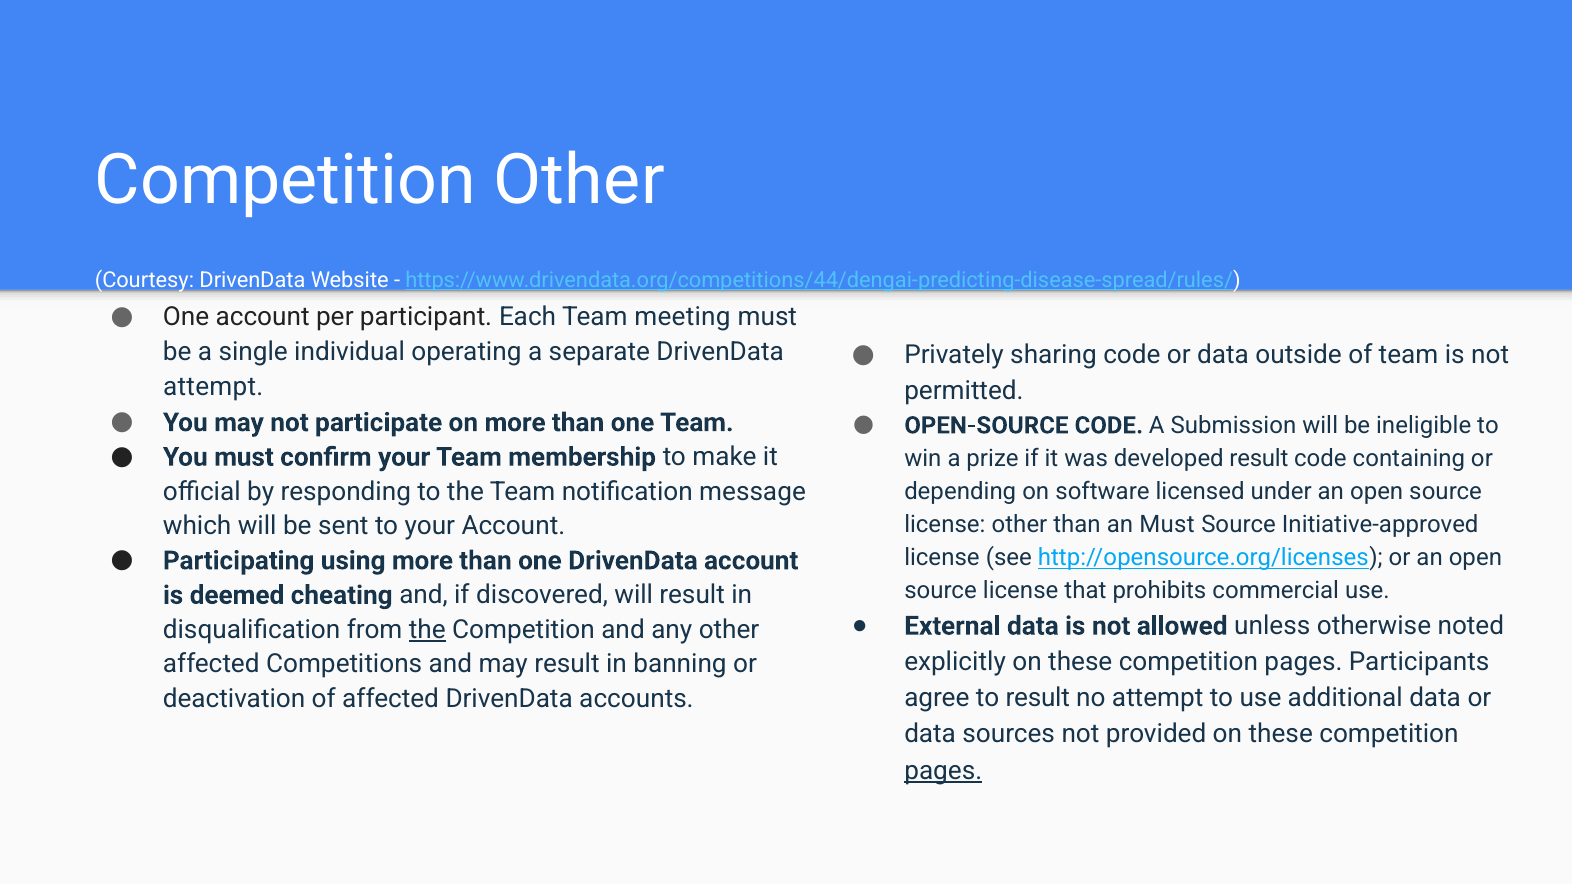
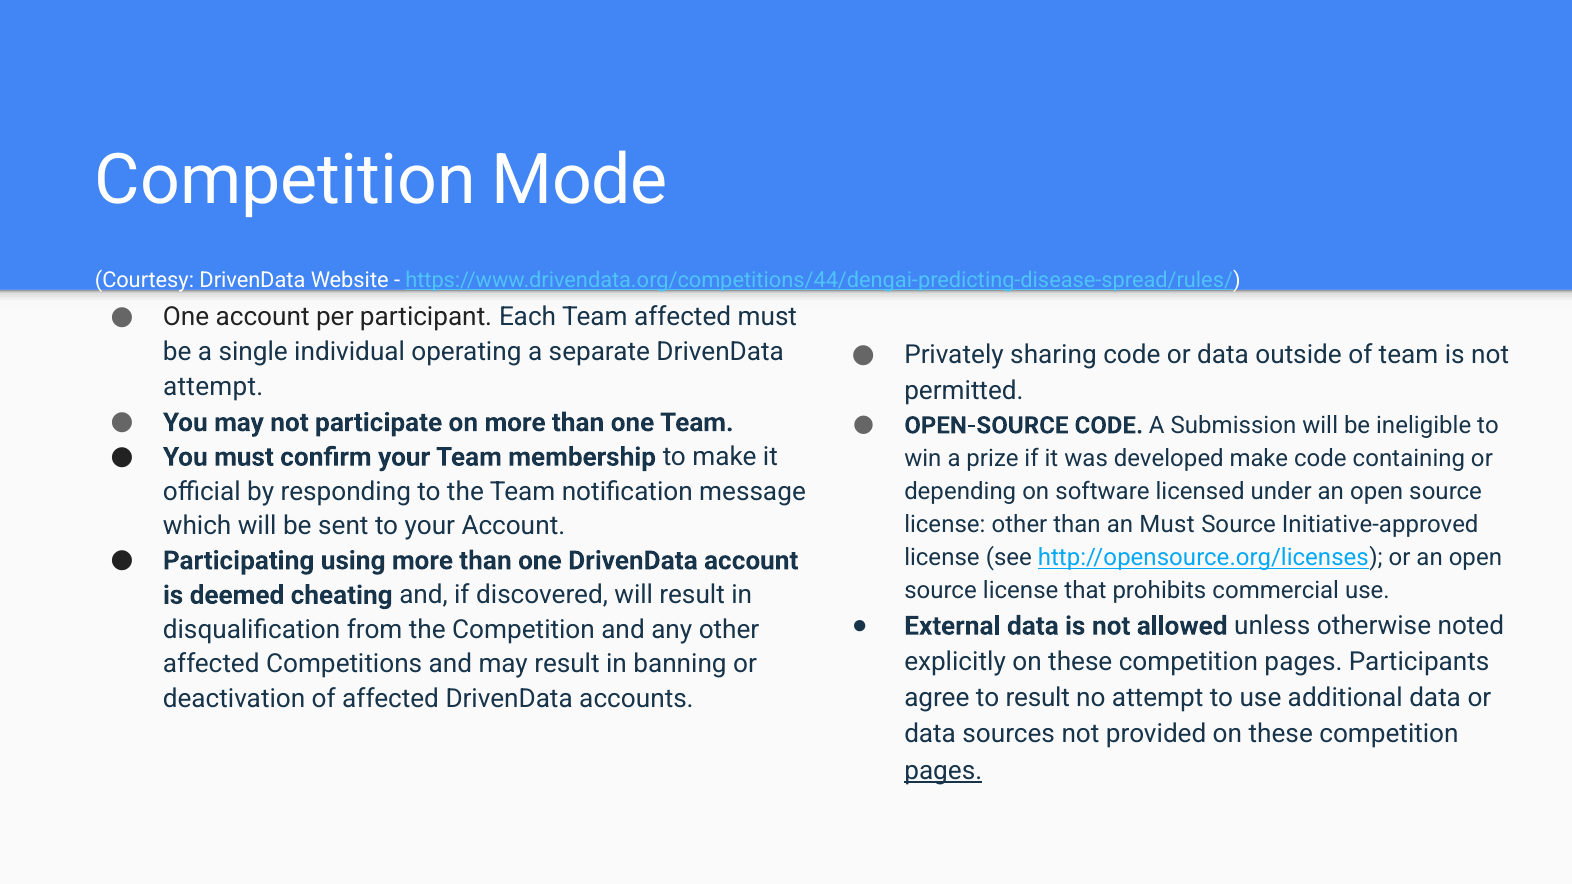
Competition Other: Other -> Mode (580, 181)
Team meeting: meeting -> affected (683, 317)
developed result: result -> make (1259, 459)
the underline: present -> none (427, 630)
